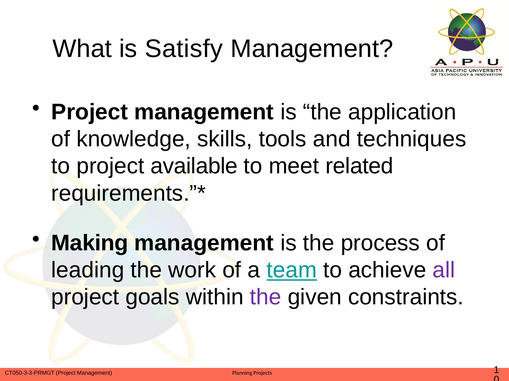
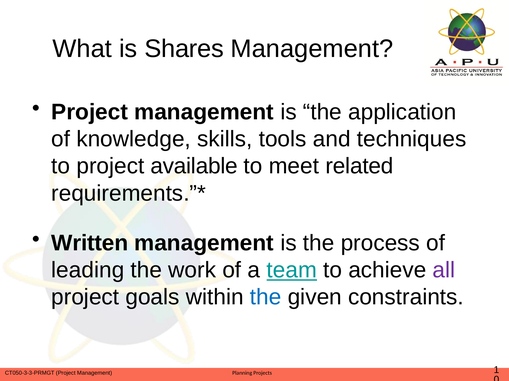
Satisfy: Satisfy -> Shares (184, 49)
Making: Making -> Written (90, 243)
the colour: purple -> blue (266, 298)
